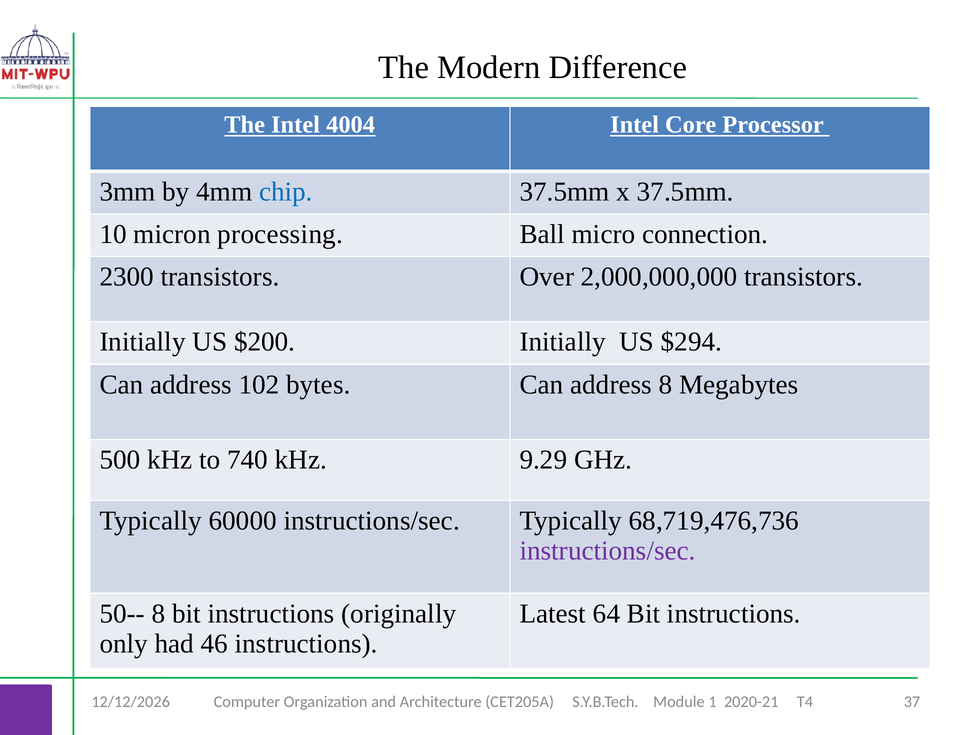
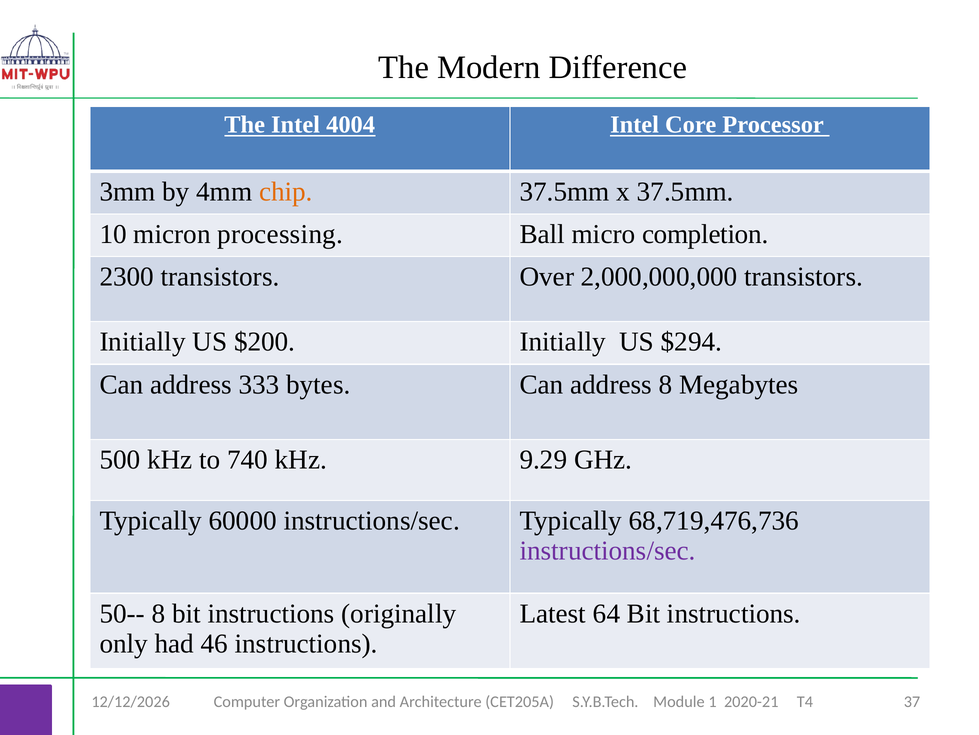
chip colour: blue -> orange (286, 191)
connection: connection -> completion (705, 234)
102: 102 -> 333 (259, 384)
